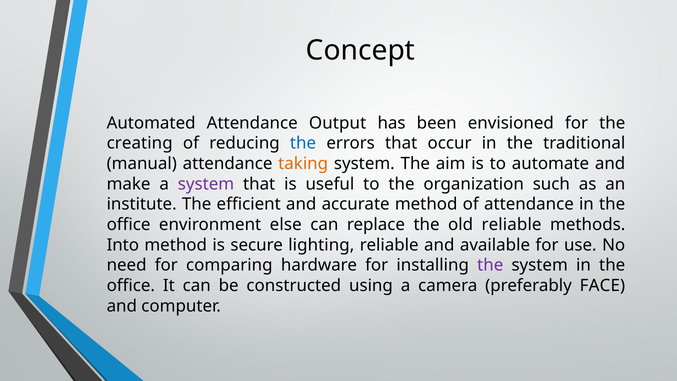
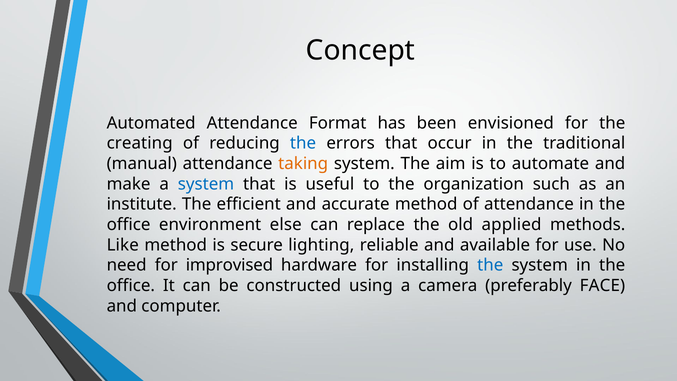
Output: Output -> Format (338, 123)
system colour: purple -> blue (206, 184)
old reliable: reliable -> applied (512, 225)
Into: Into -> Like (123, 245)
comparing: comparing -> improvised (229, 265)
the colour: purple -> blue (490, 265)
